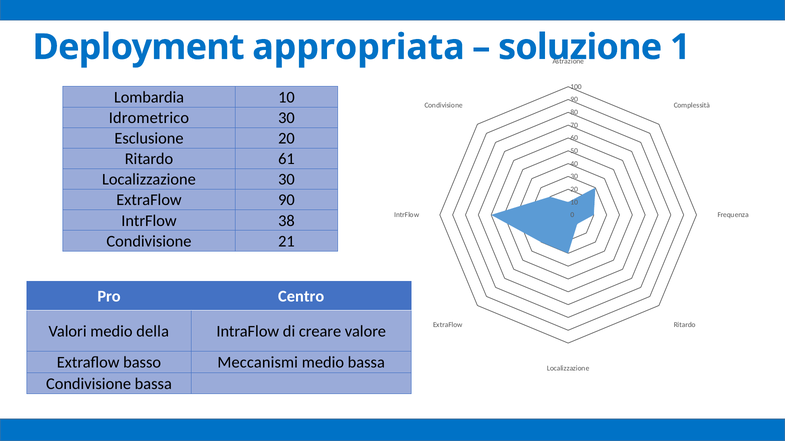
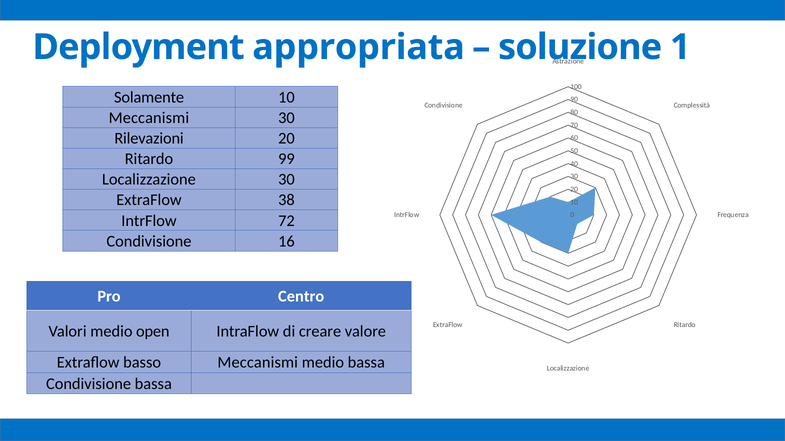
Lombardia: Lombardia -> Solamente (149, 97)
Idrometrico: Idrometrico -> Meccanismi (149, 118)
Esclusione: Esclusione -> Rilevazioni (149, 138)
61: 61 -> 99 (286, 159)
ExtraFlow 90: 90 -> 38 (286, 200)
38: 38 -> 72 (286, 221)
21: 21 -> 16 (286, 242)
della: della -> open (153, 332)
